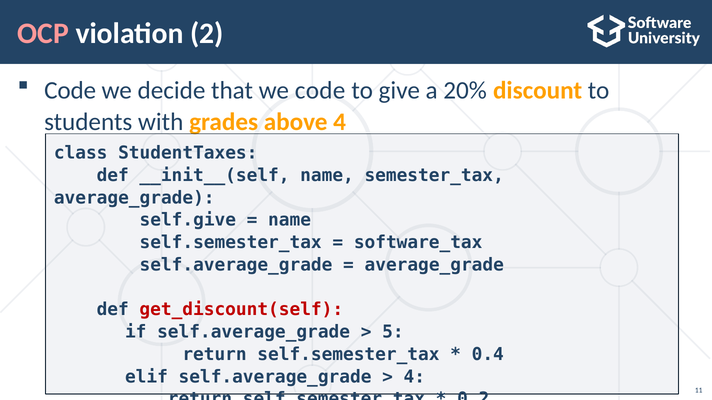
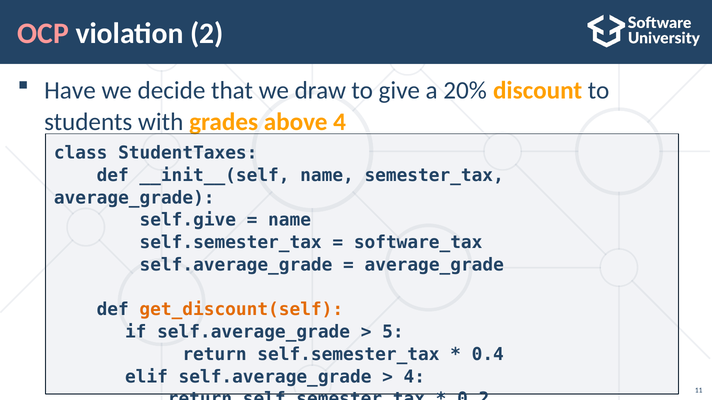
Code: Code -> Have (70, 90)
we code: code -> draw (320, 90)
get_discount(self colour: red -> orange (241, 310)
